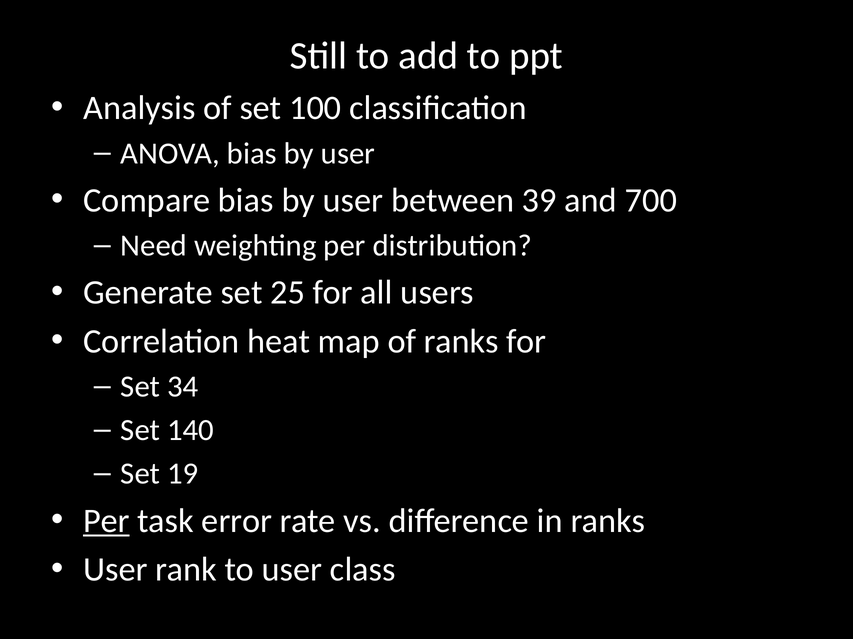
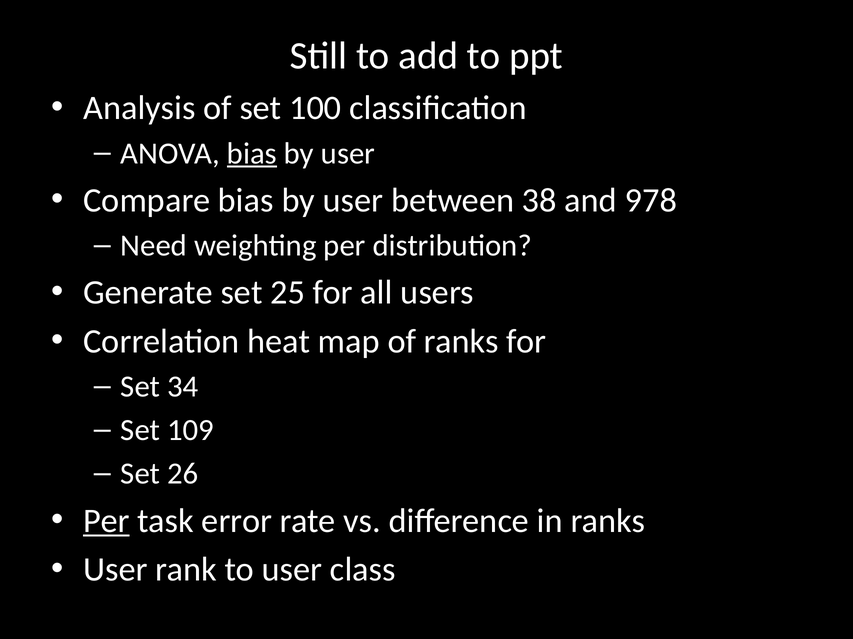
bias underline: none -> present (252, 154)
39: 39 -> 38 (539, 200)
700: 700 -> 978 (651, 200)
140: 140 -> 109 (190, 431)
19: 19 -> 26 (183, 474)
